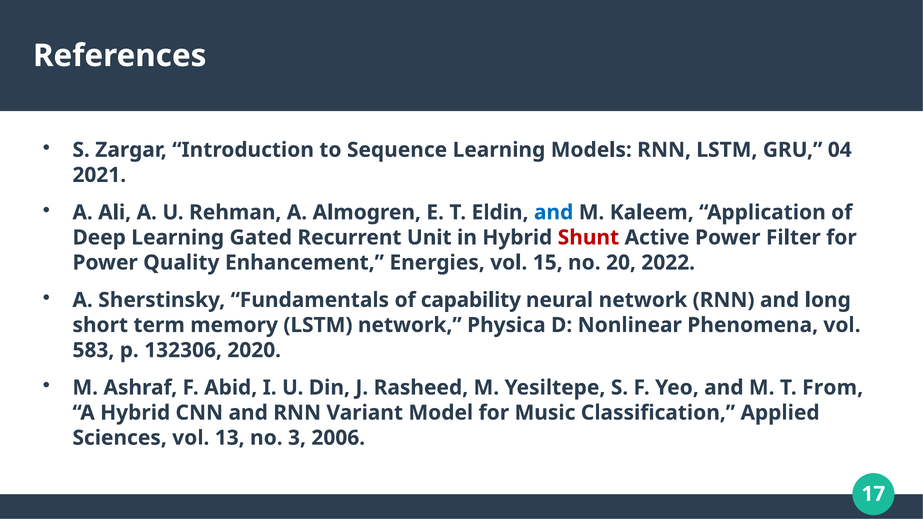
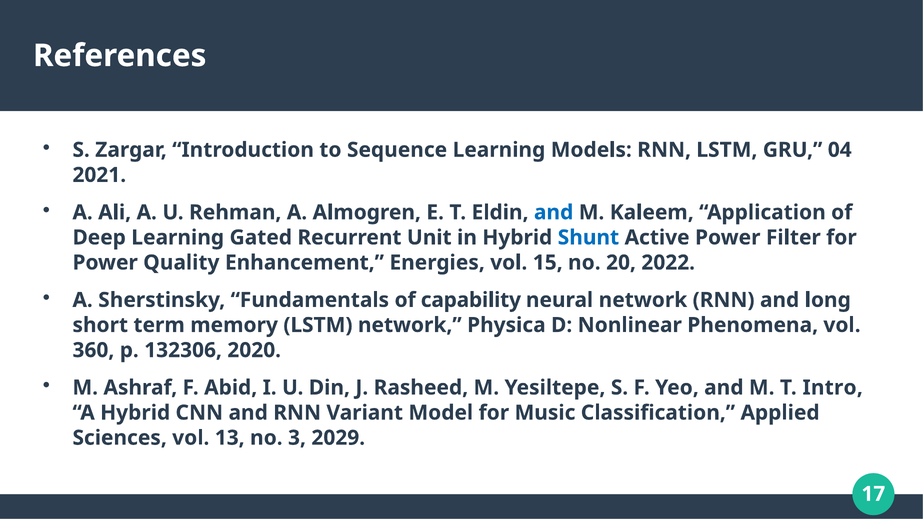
Shunt colour: red -> blue (588, 238)
583: 583 -> 360 (93, 350)
From: From -> Intro (833, 388)
2006: 2006 -> 2029 (338, 438)
